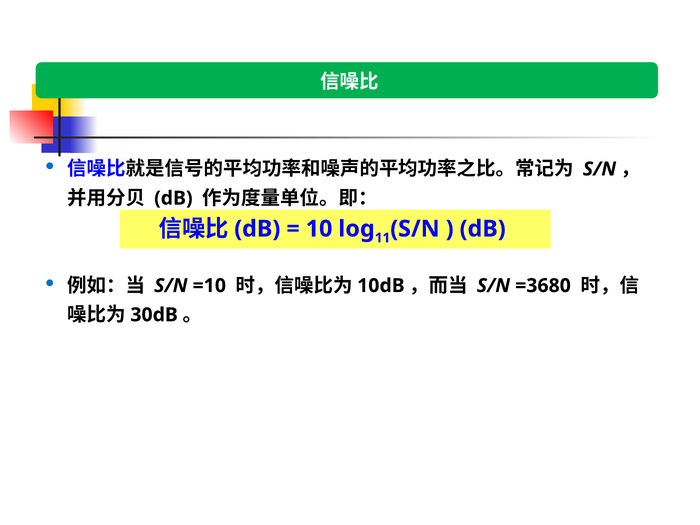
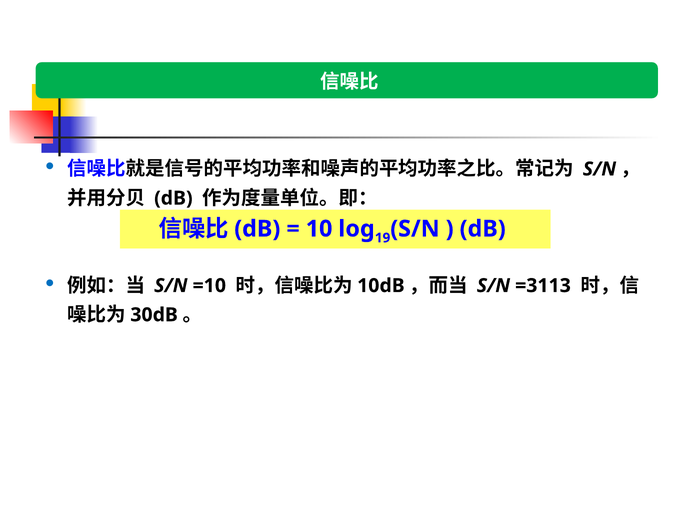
11: 11 -> 19 (383, 238)
=3680: =3680 -> =3113 (543, 286)
